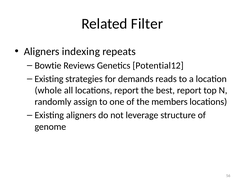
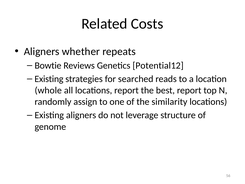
Filter: Filter -> Costs (147, 24)
indexing: indexing -> whether (81, 51)
demands: demands -> searched (136, 79)
members: members -> similarity (169, 102)
